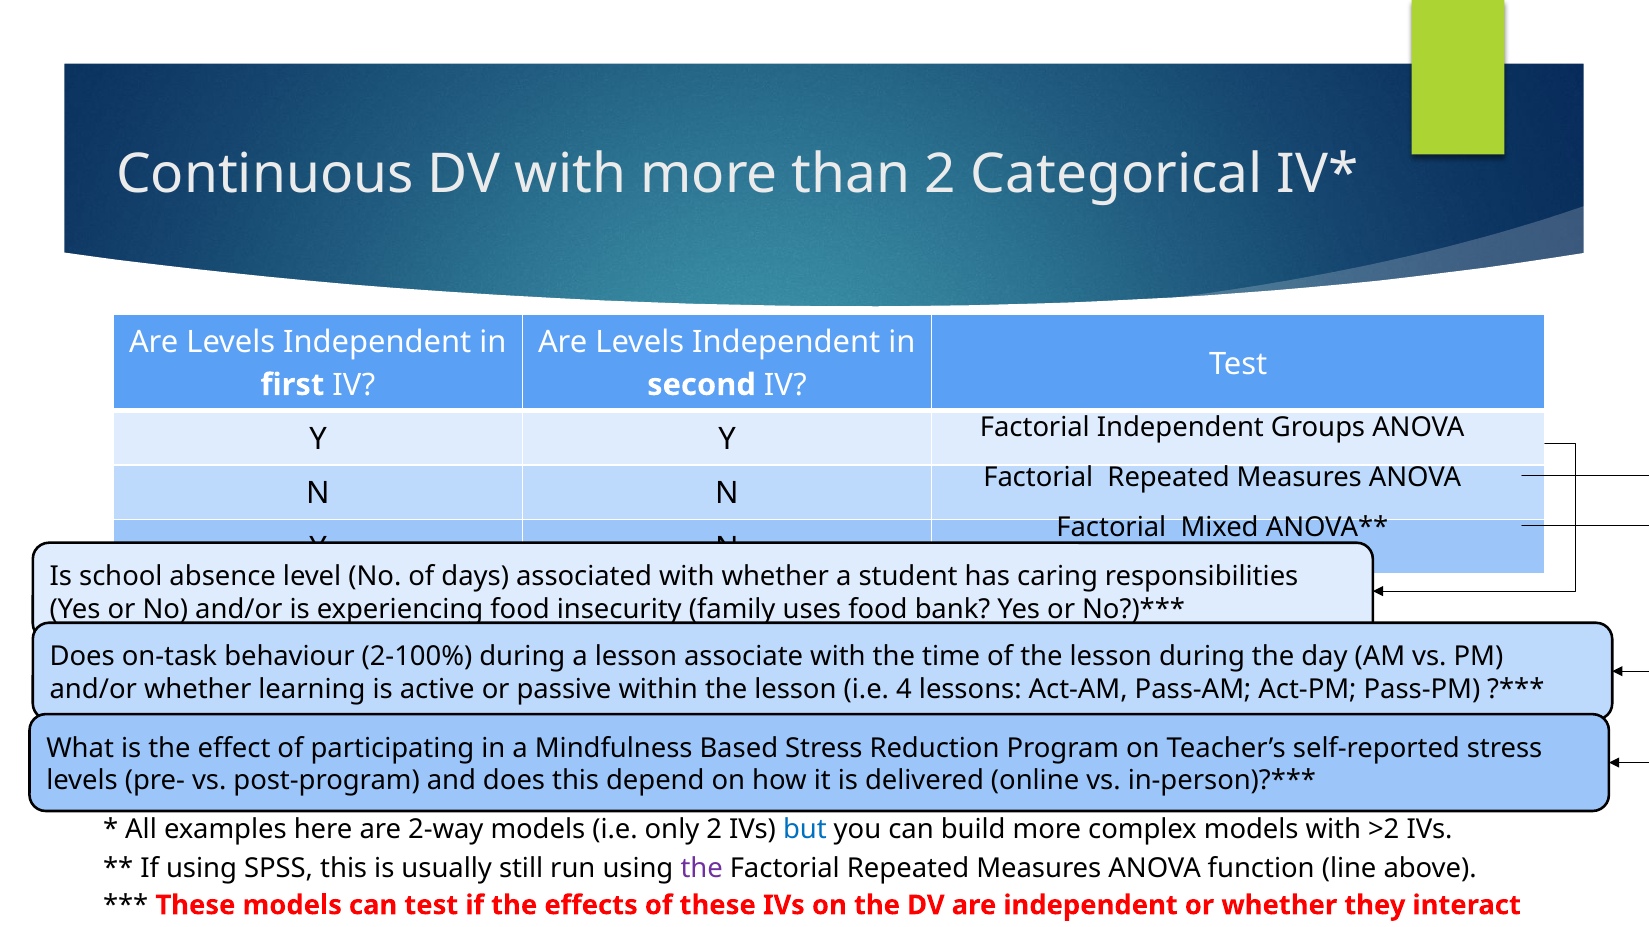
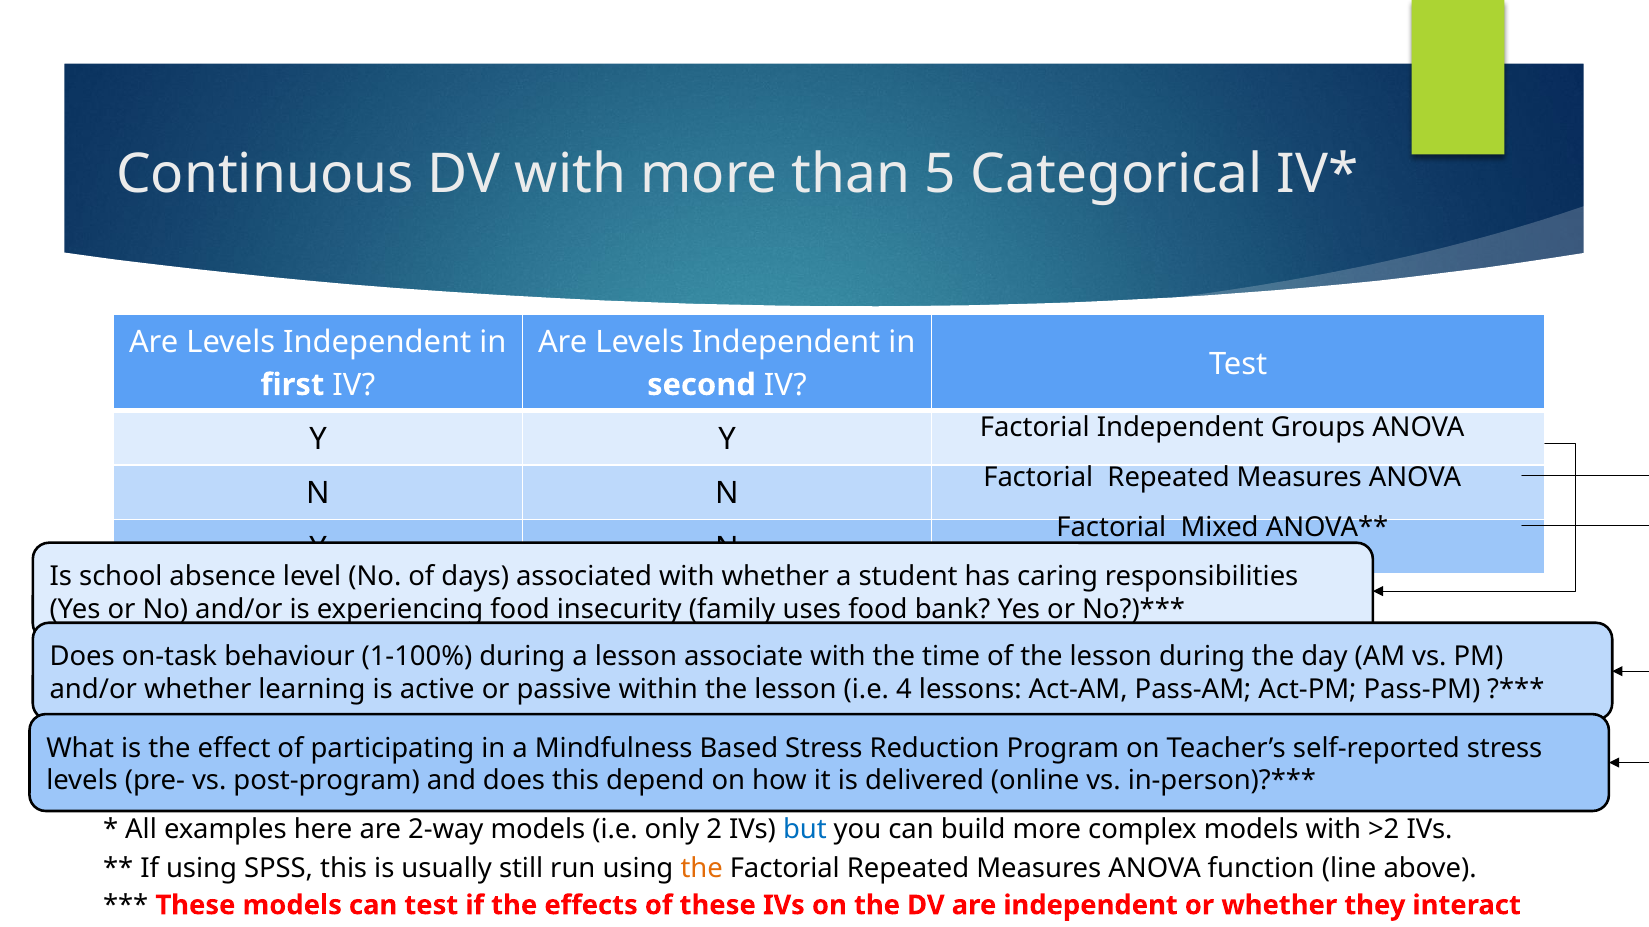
than 2: 2 -> 5 (941, 174)
2-100%: 2-100% -> 1-100% (417, 657)
the colour: purple -> orange (702, 868)
